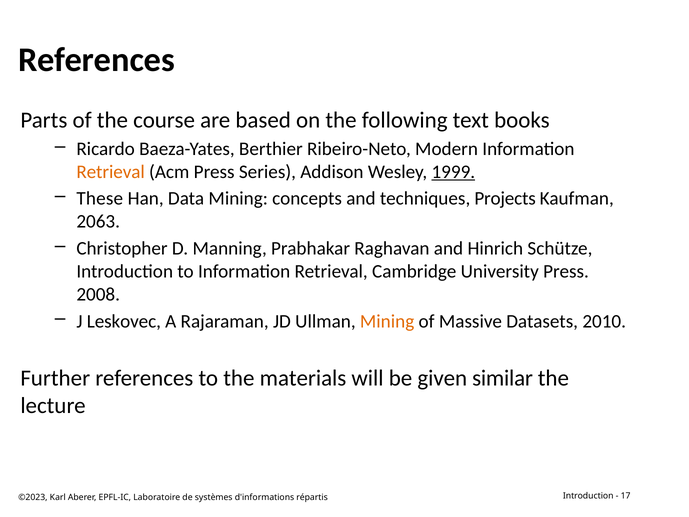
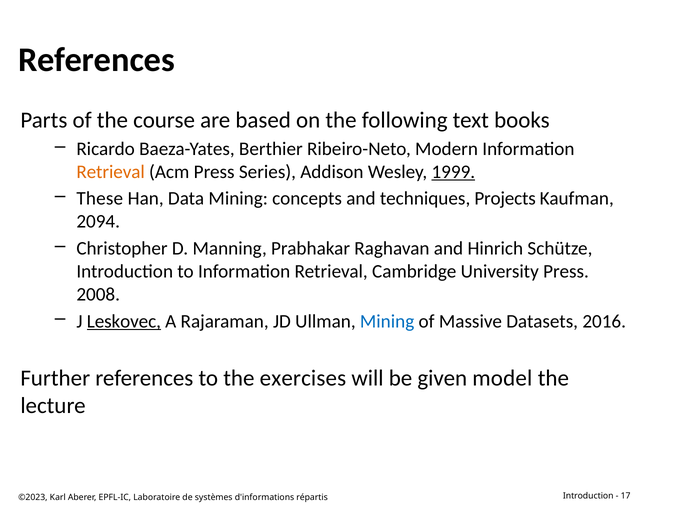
2063: 2063 -> 2094 (98, 221)
Leskovec underline: none -> present (124, 321)
Mining colour: orange -> blue (387, 321)
2010: 2010 -> 2016 (604, 321)
materials: materials -> exercises (303, 378)
similar: similar -> model (502, 378)
